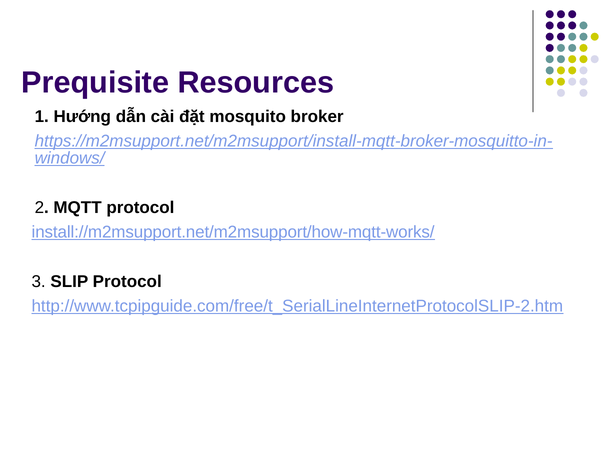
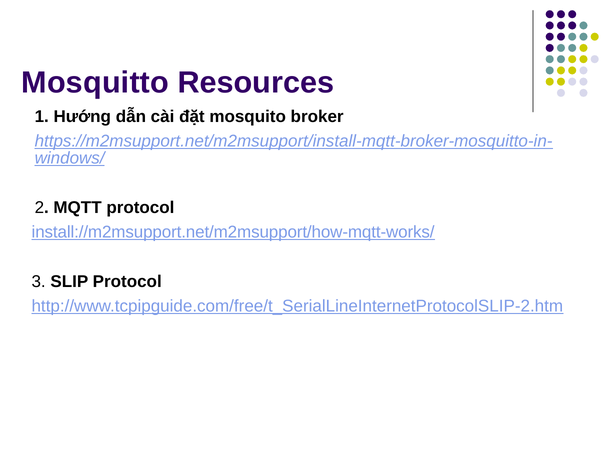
Prequisite: Prequisite -> Mosquitto (95, 83)
